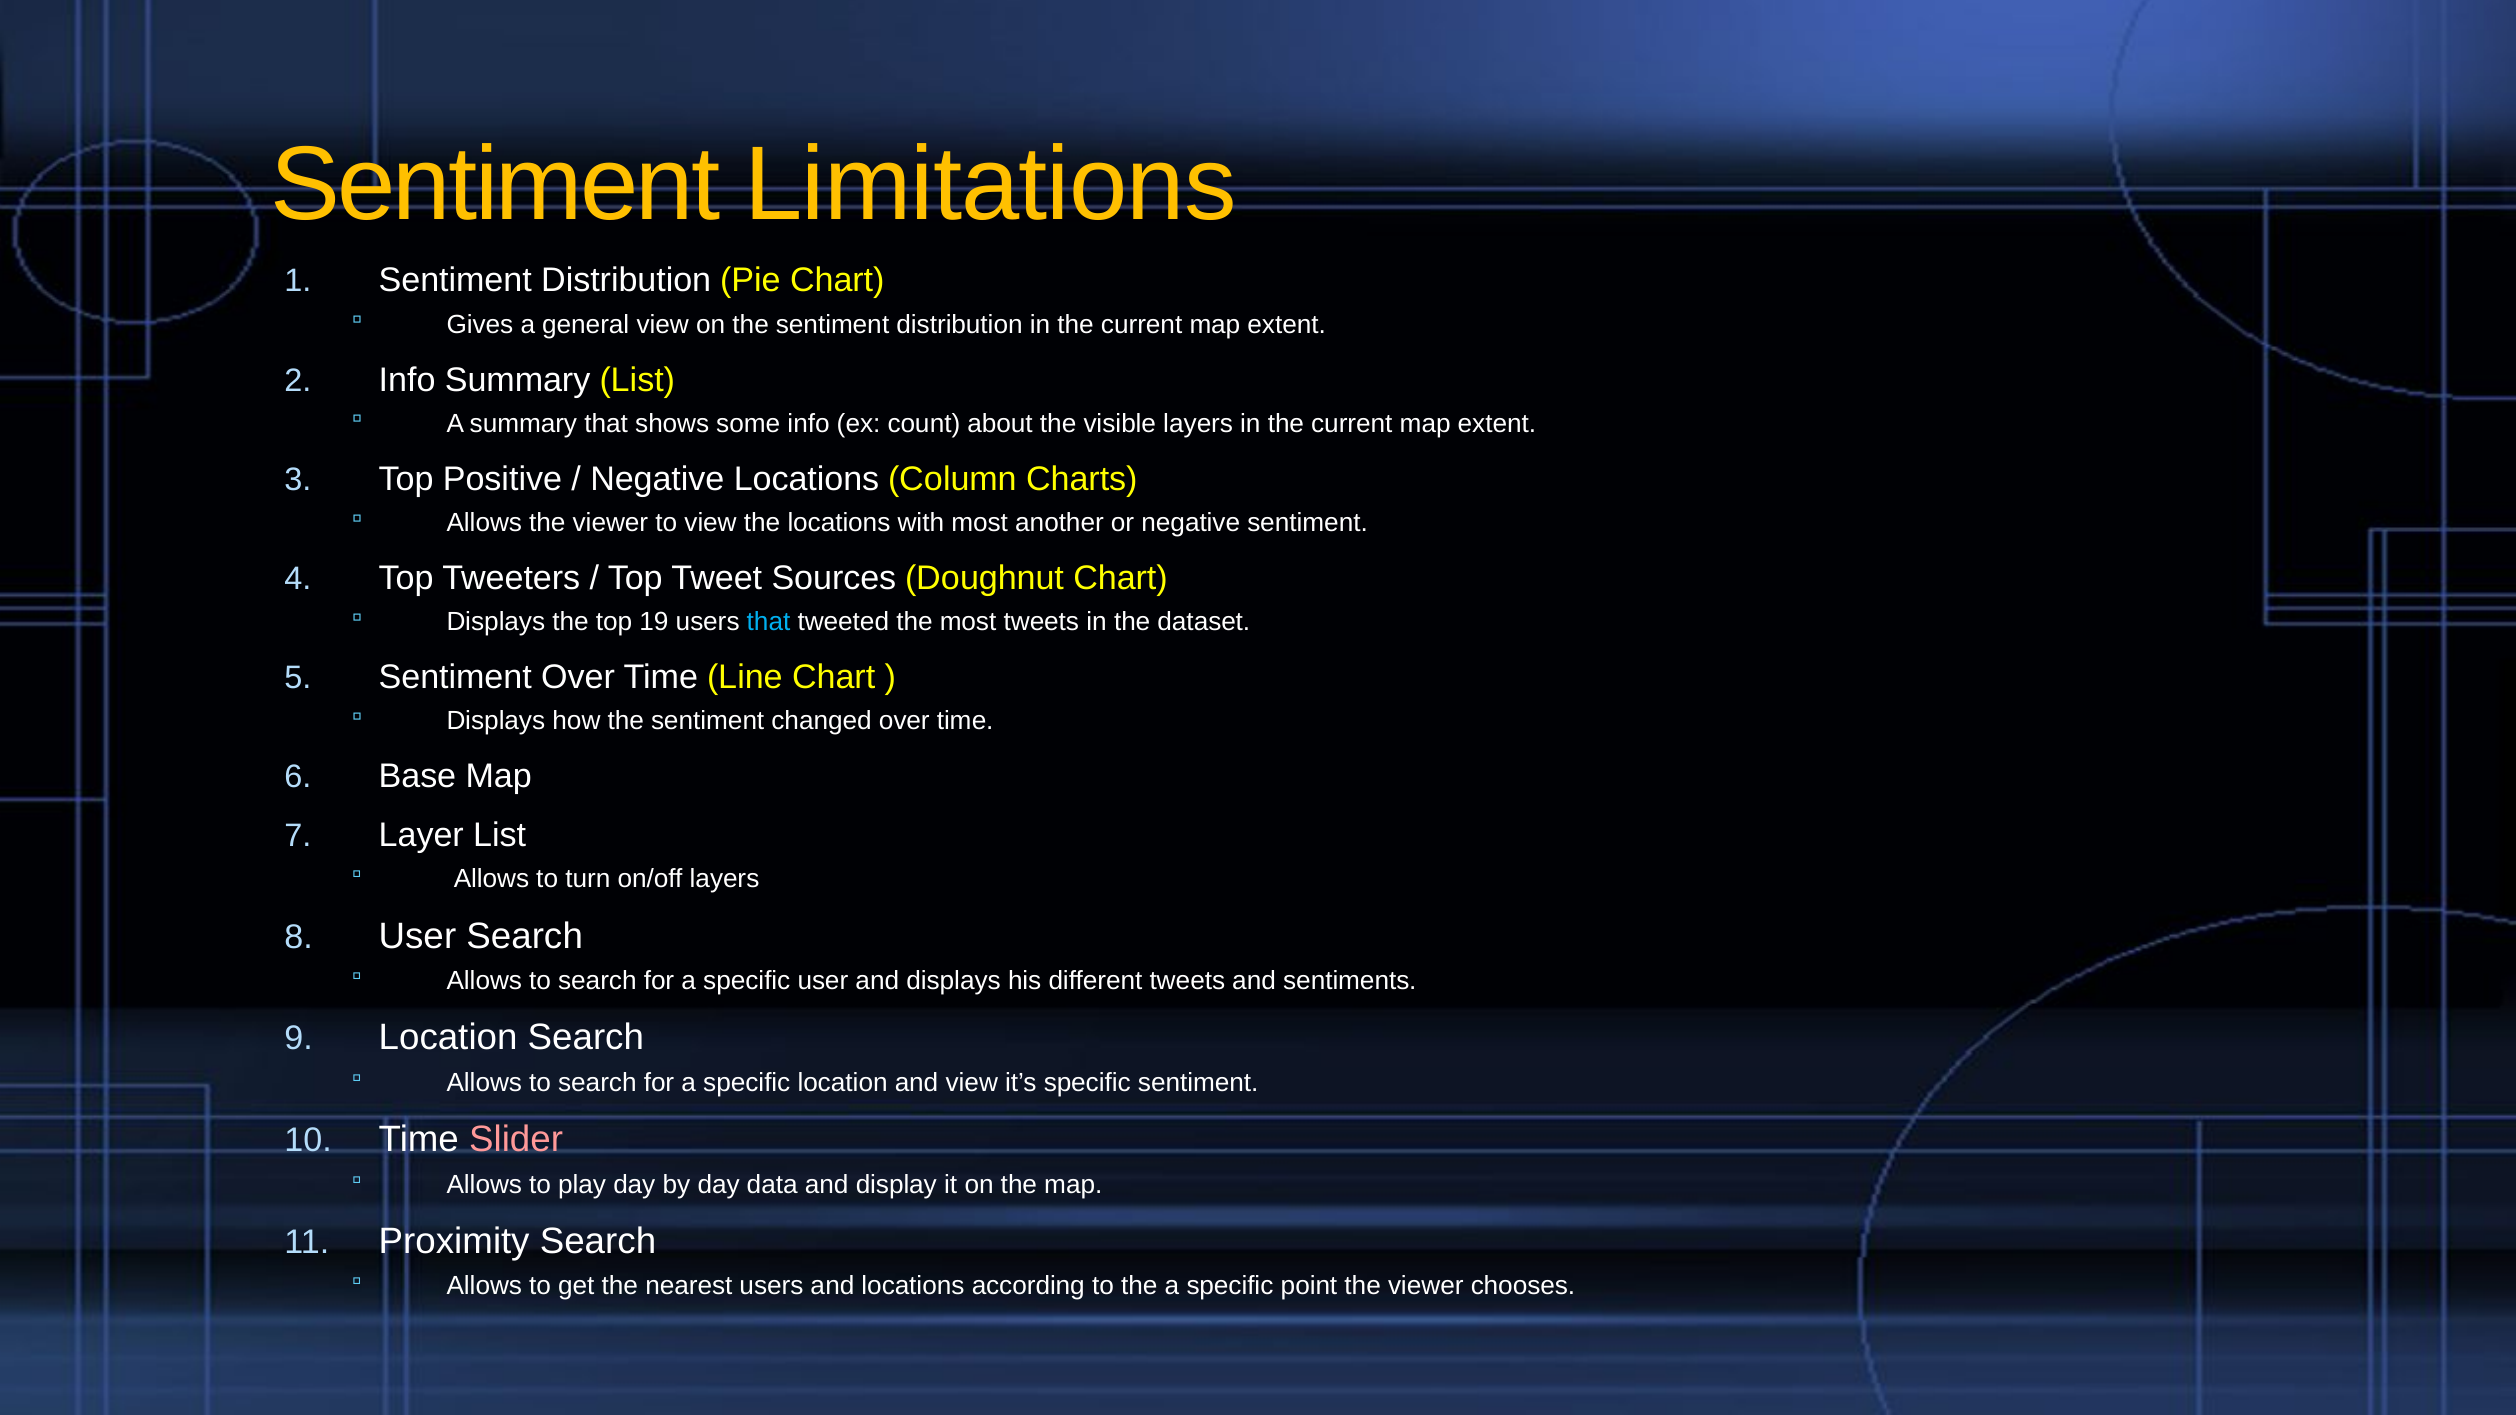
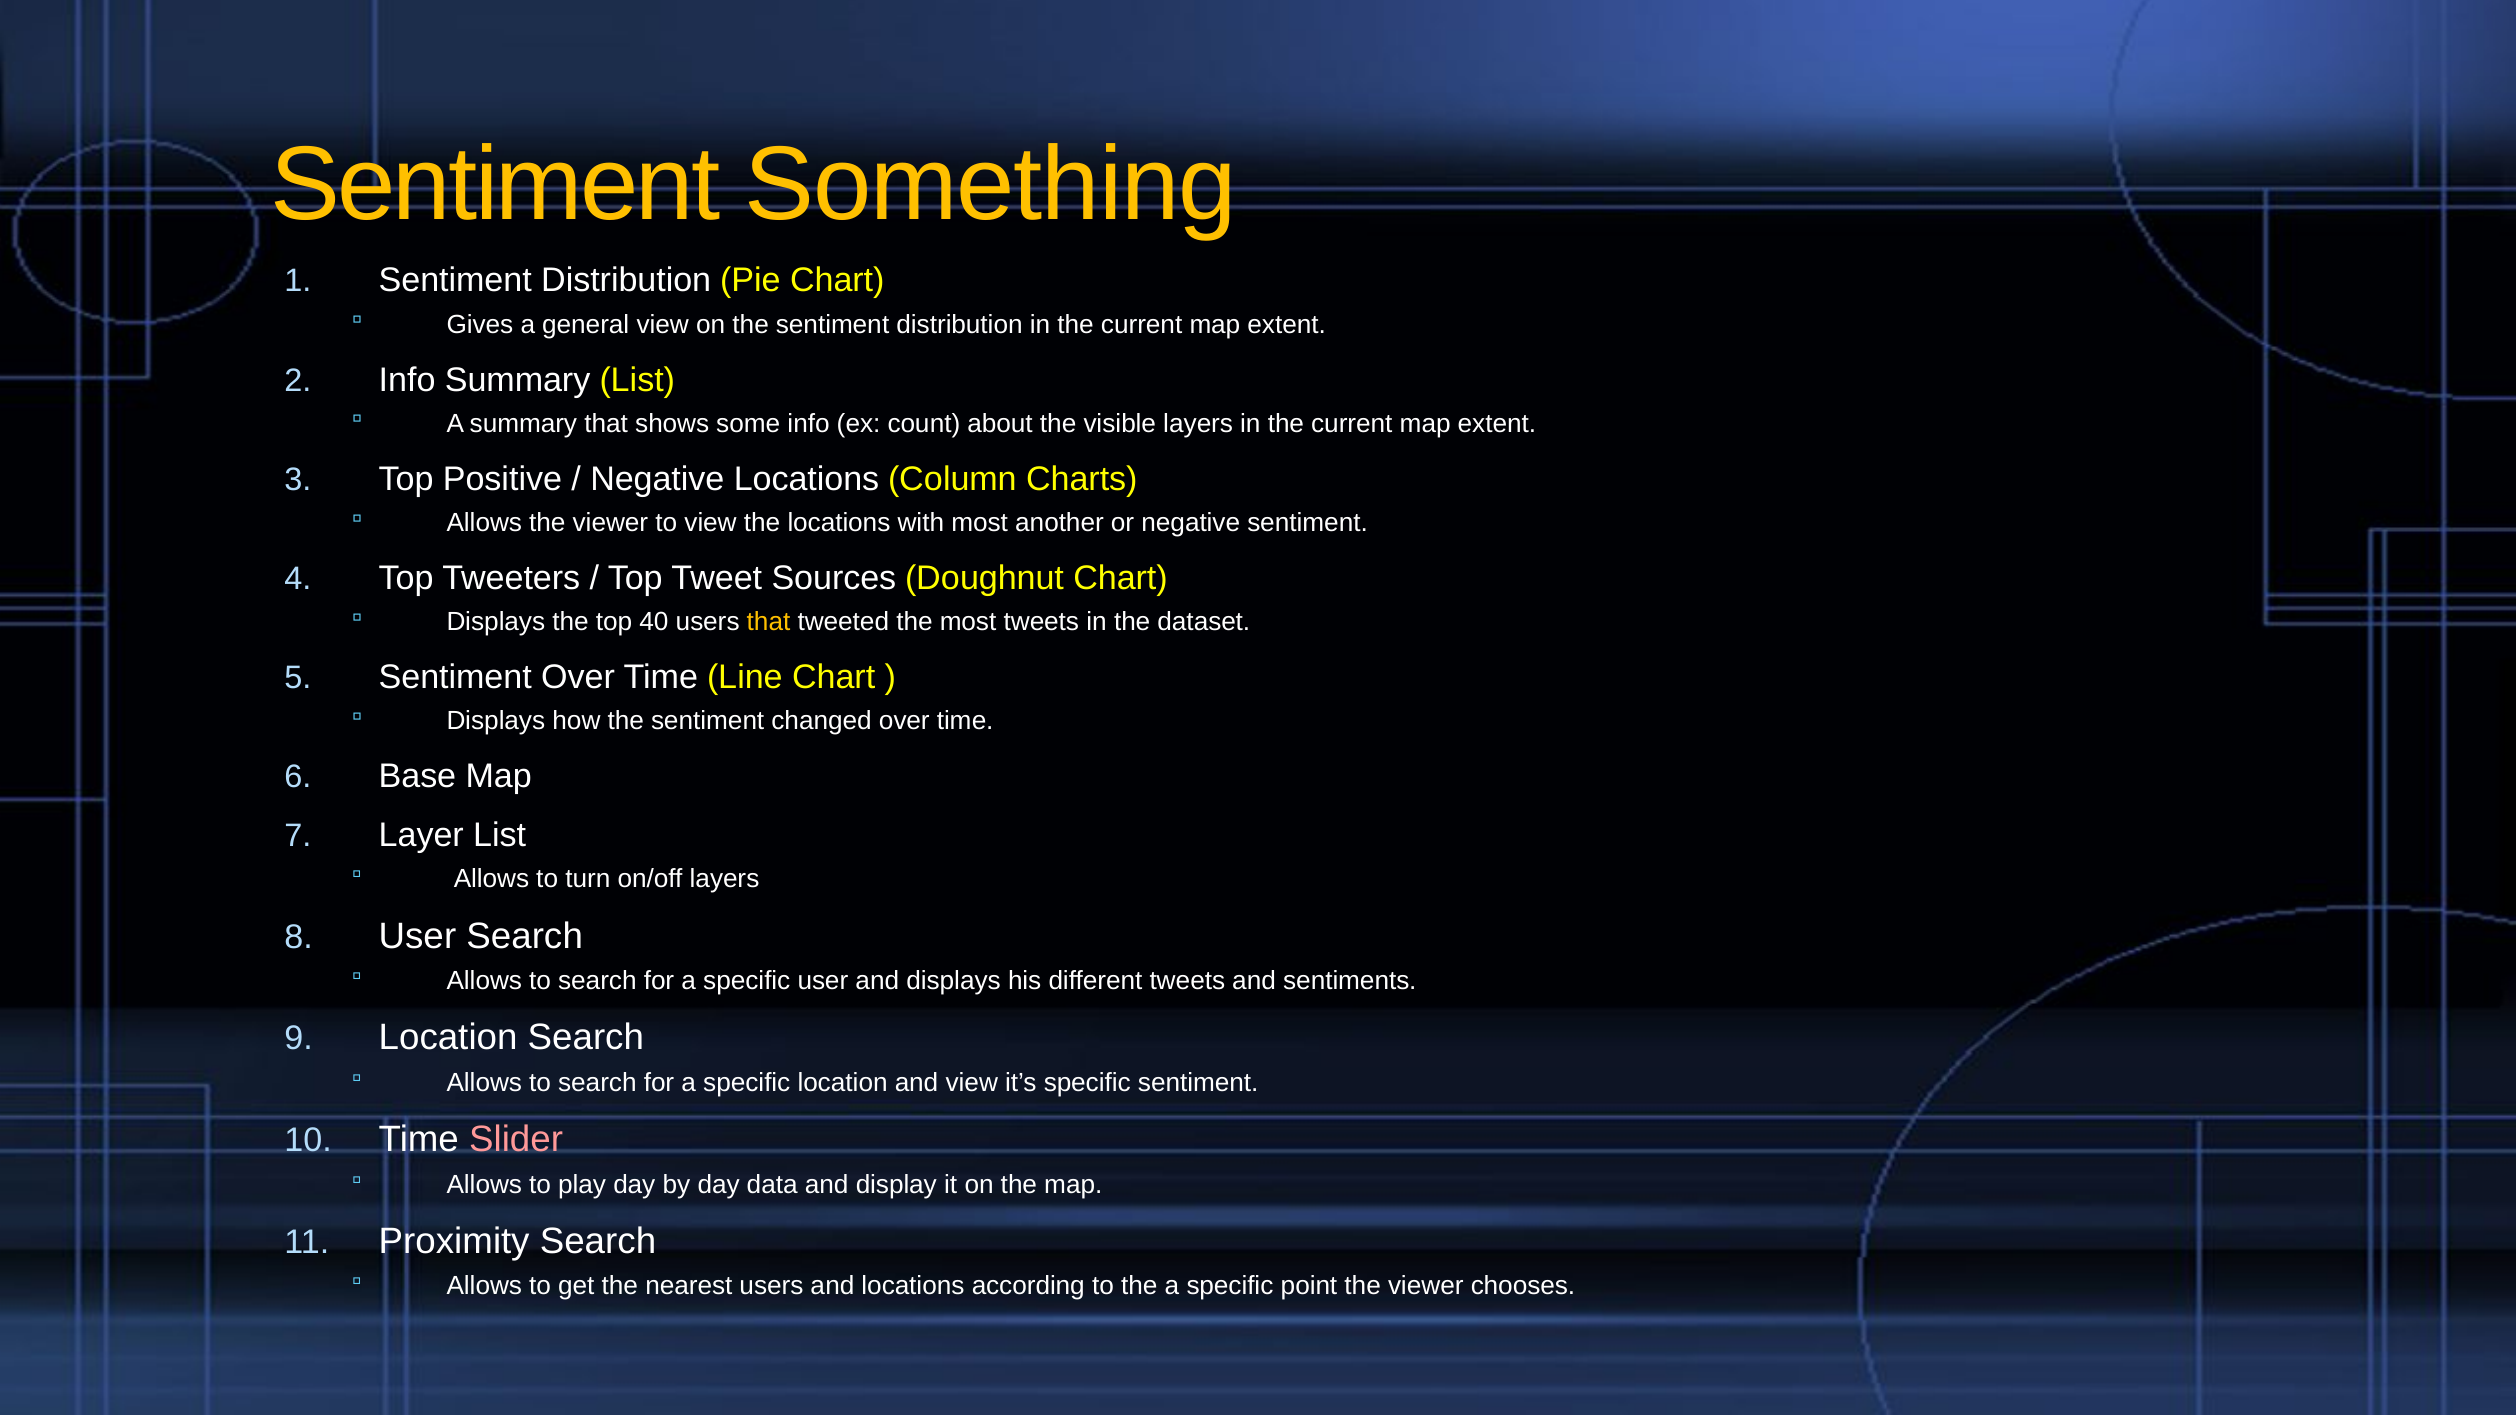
Limitations: Limitations -> Something (991, 185)
19: 19 -> 40 (654, 622)
that colour: light blue -> yellow (769, 622)
